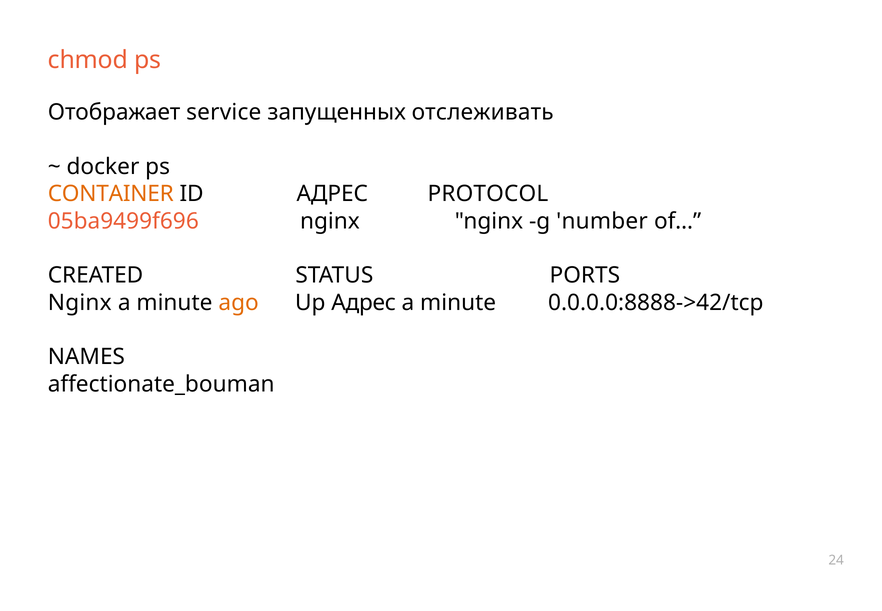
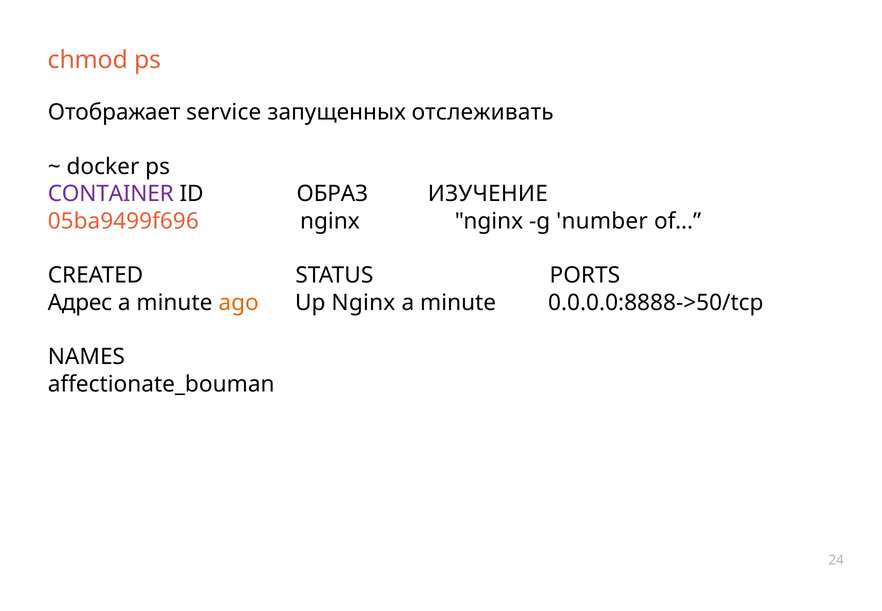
CONTAINER colour: orange -> purple (111, 194)
АДРЕС: АДРЕС -> ОБРАЗ (332, 194)
PROTOCOL: PROTOCOL -> ИЗУЧЕНИЕ (488, 194)
Nginx: Nginx -> Адрес (80, 303)
Up Адрес: Адрес -> Nginx (363, 303)
0.0.0.0:8888->42/tcp: 0.0.0.0:8888->42/tcp -> 0.0.0.0:8888->50/tcp (656, 303)
